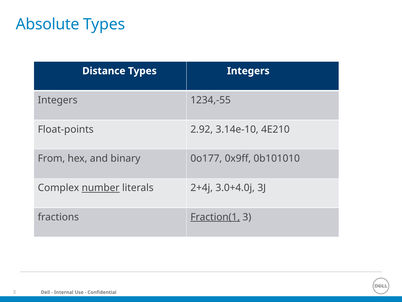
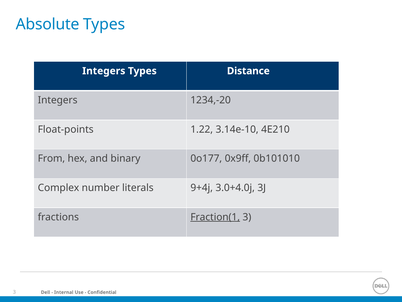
Distance: Distance -> Integers (104, 71)
Types Integers: Integers -> Distance (248, 71)
1234,-55: 1234,-55 -> 1234,-20 (211, 100)
2.92: 2.92 -> 1.22 (202, 129)
number underline: present -> none (101, 188)
2+4j: 2+4j -> 9+4j (202, 188)
